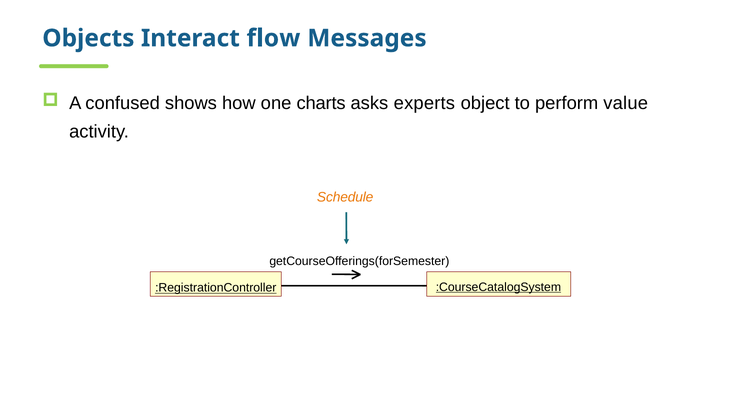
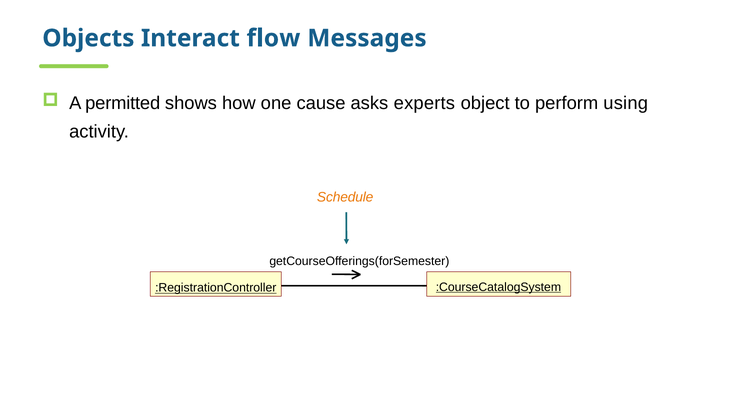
confused: confused -> permitted (123, 103)
charts: charts -> cause (321, 103)
value: value -> using (626, 103)
